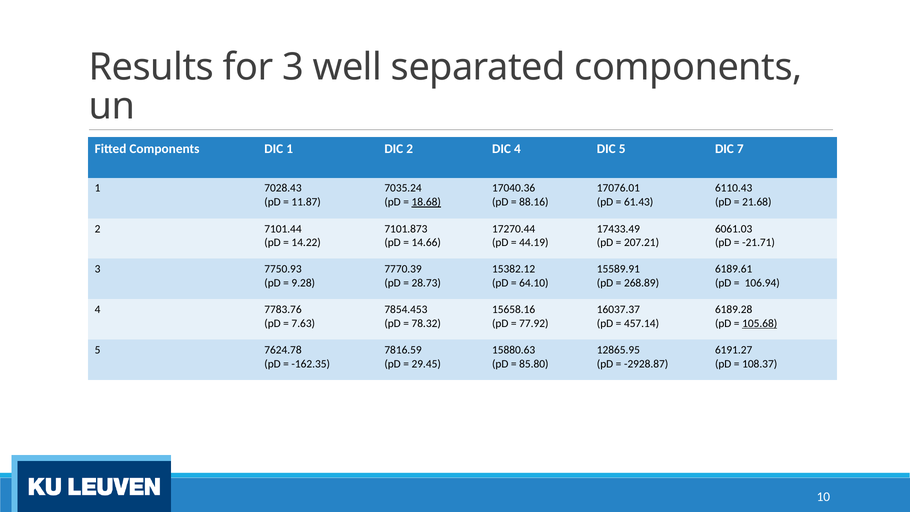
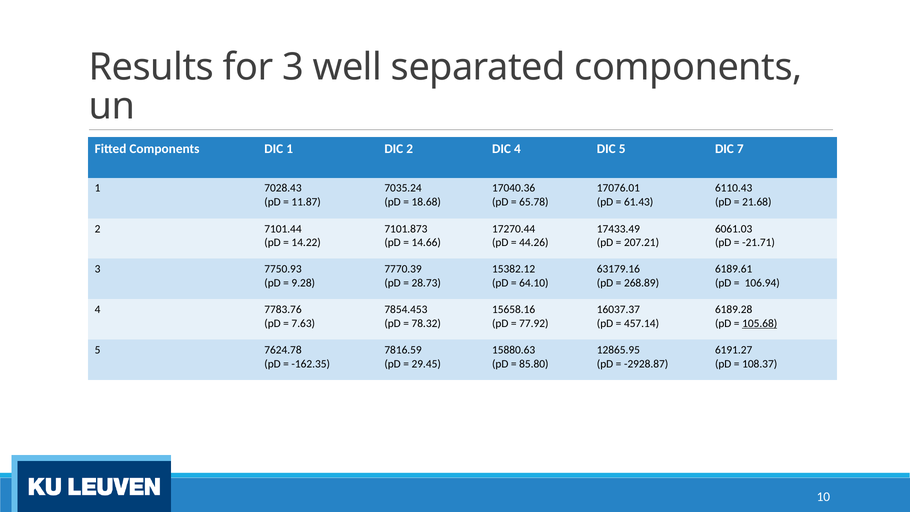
18.68 underline: present -> none (426, 202)
88.16: 88.16 -> 65.78 (534, 202)
44.19: 44.19 -> 44.26 (534, 243)
15589.91: 15589.91 -> 63179.16 (618, 269)
